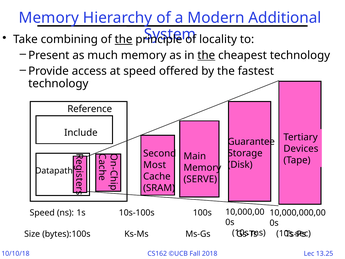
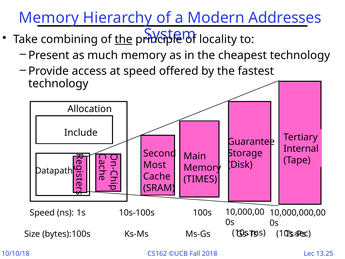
Additional: Additional -> Addresses (285, 18)
the underline: present -> none (206, 55)
Reference: Reference -> Allocation (90, 109)
Devices: Devices -> Internal (301, 149)
SERVE: SERVE -> TIMES (200, 179)
